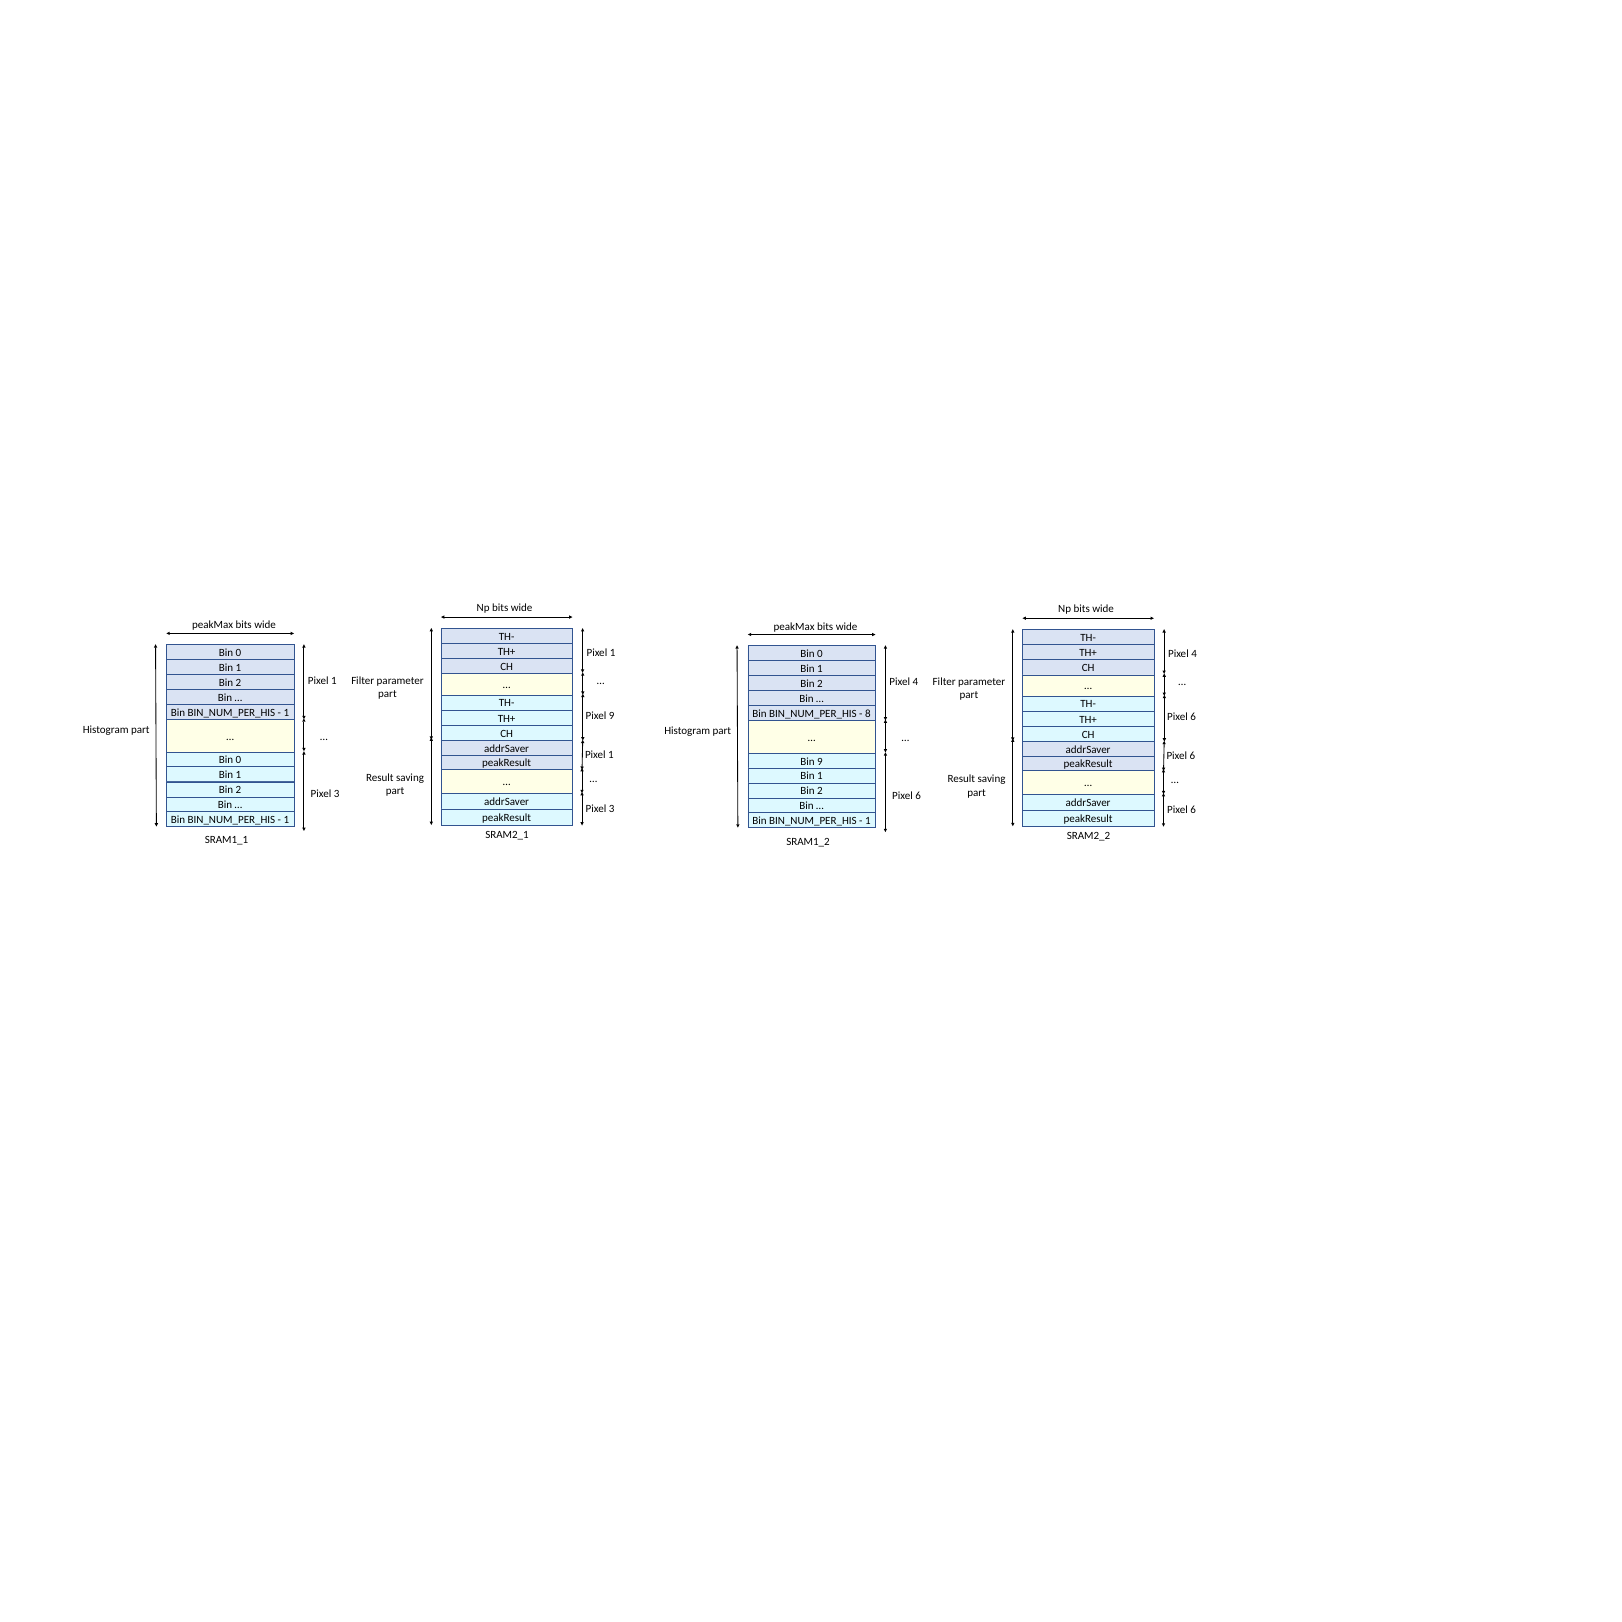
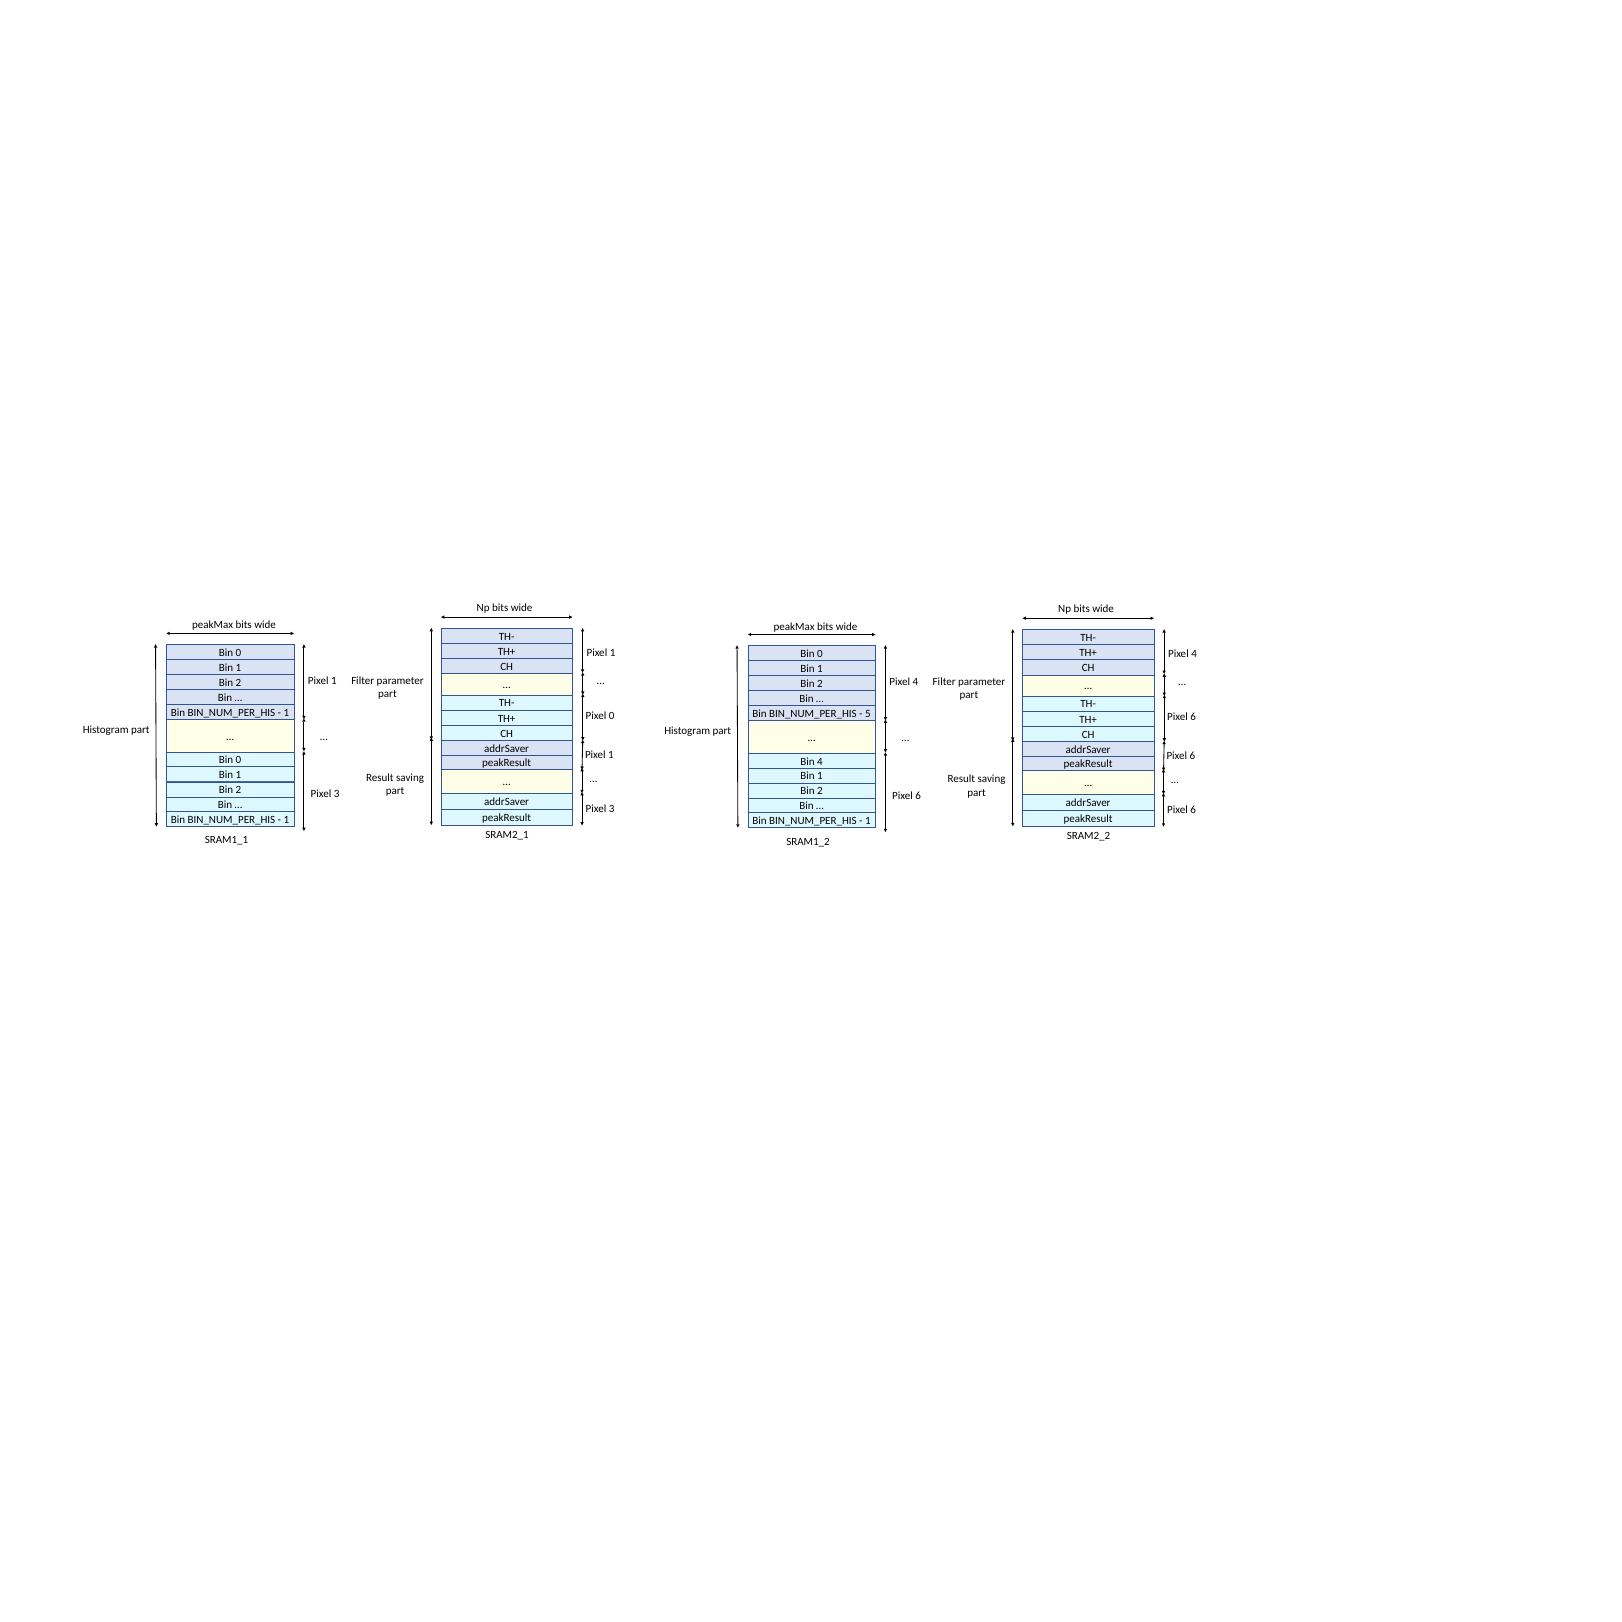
8: 8 -> 5 (868, 714)
Pixel 9: 9 -> 0 (612, 716)
Bin 9: 9 -> 4 (820, 761)
